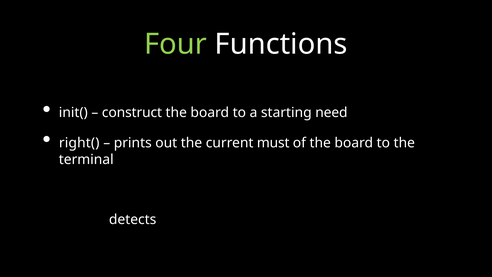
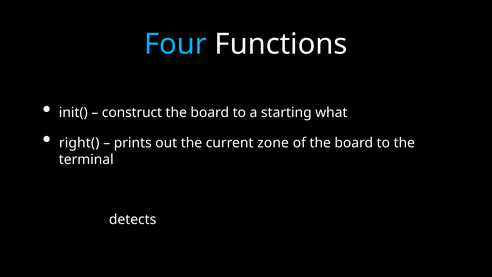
Four colour: light green -> light blue (176, 44)
need: need -> what (331, 113)
must: must -> zone (273, 143)
